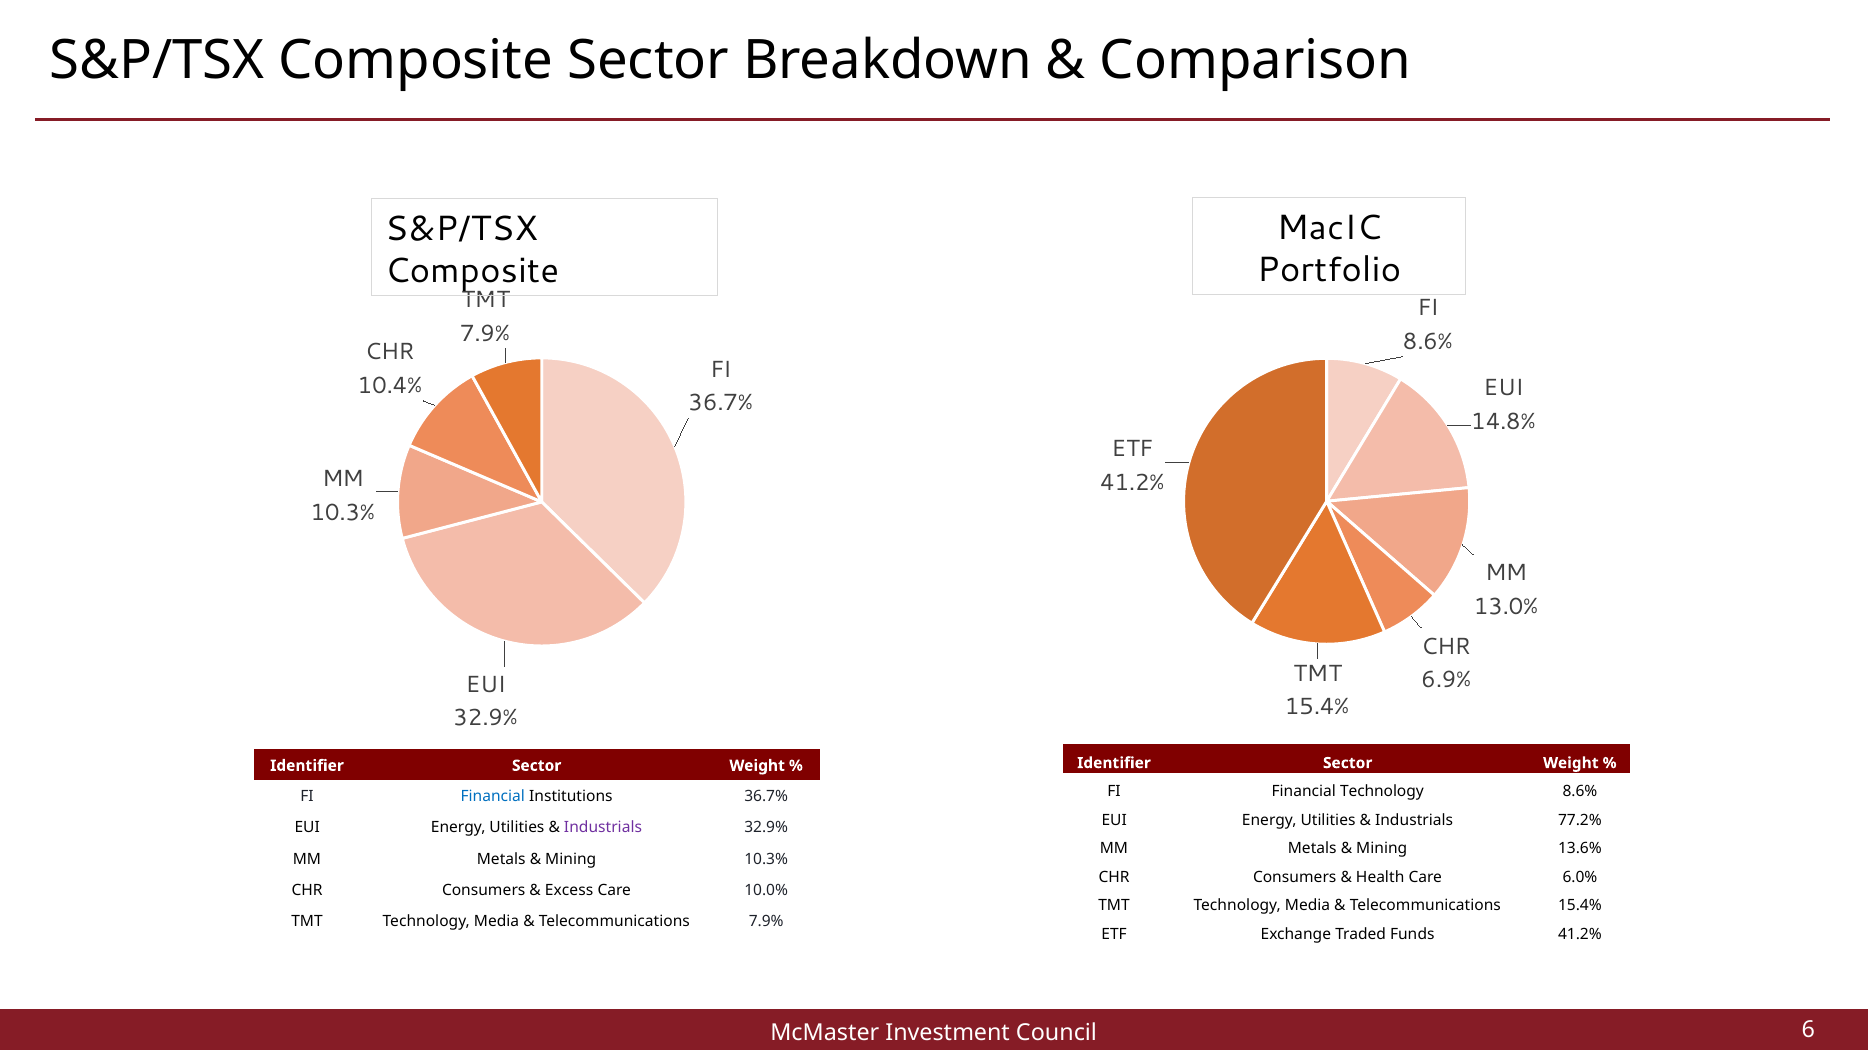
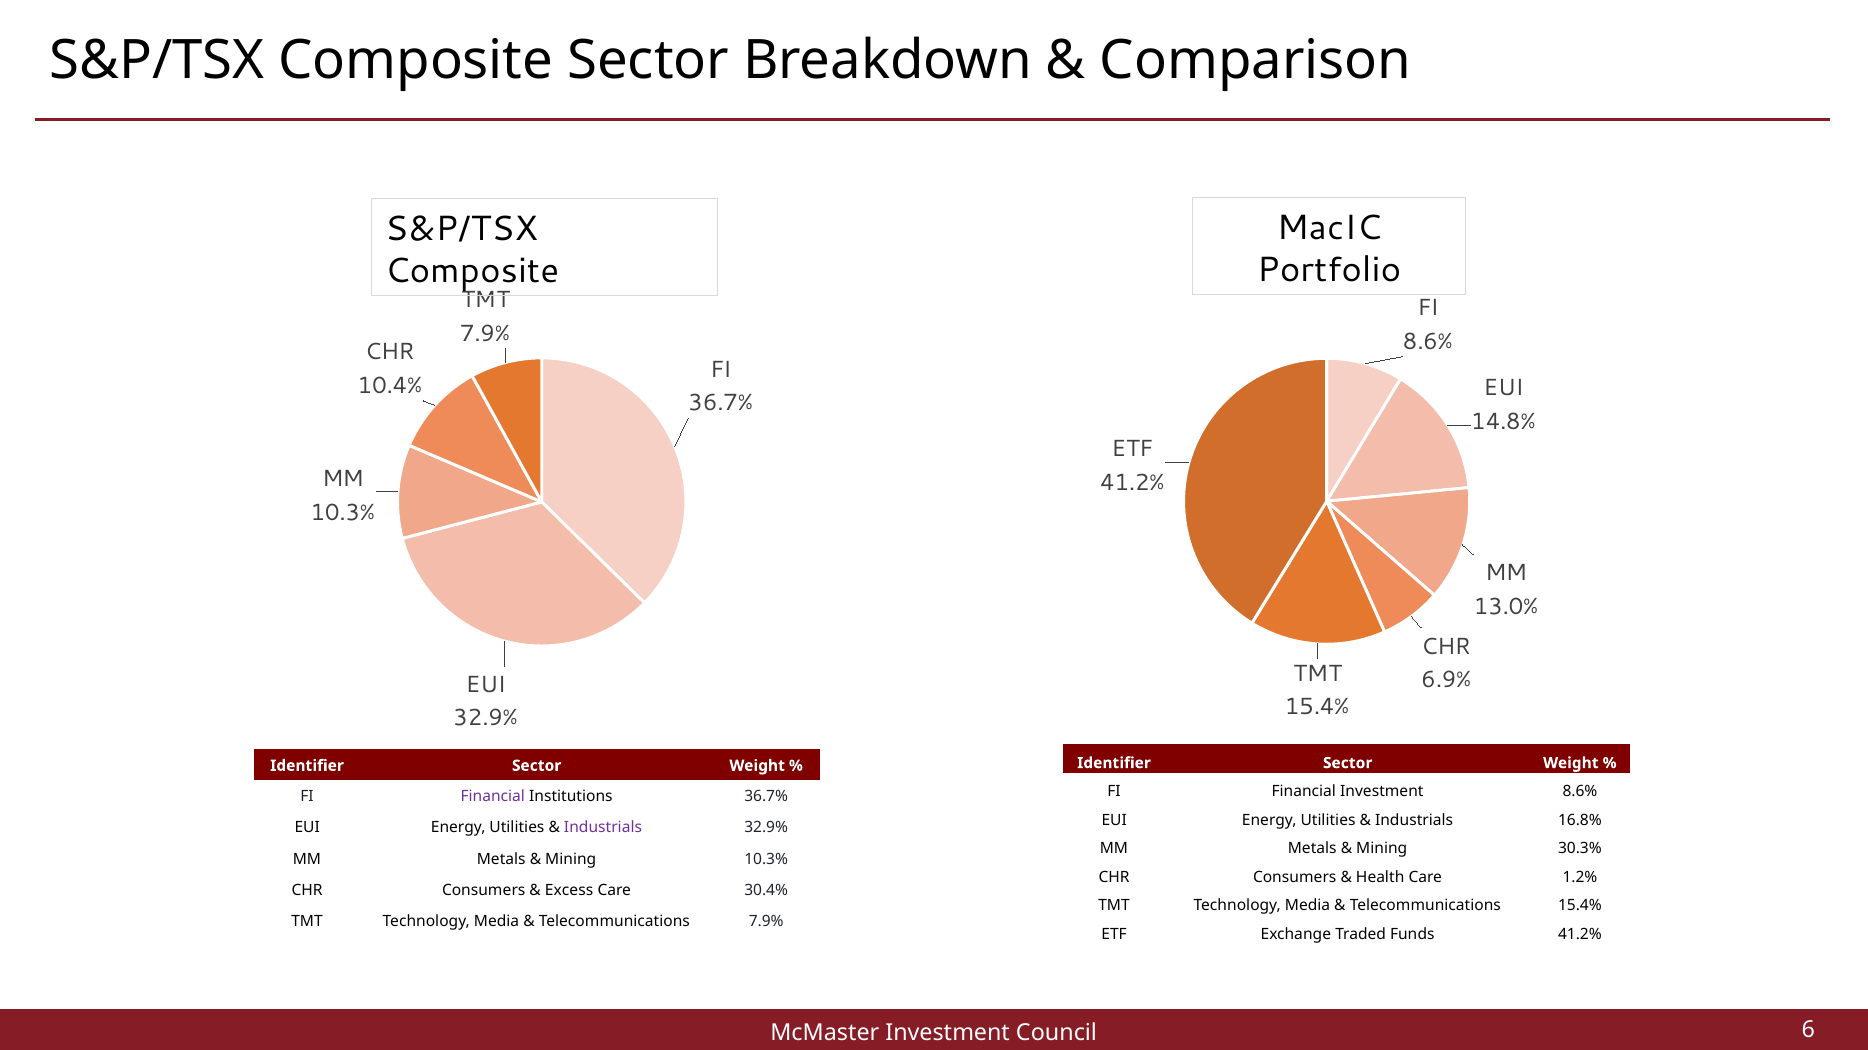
Financial Technology: Technology -> Investment (1382, 792)
Financial colour: blue -> purple (493, 797)
77.2%: 77.2% -> 16.8% (1580, 821)
13.6%: 13.6% -> 30.3% (1580, 849)
6.0%: 6.0% -> 1.2% (1580, 878)
10.0%: 10.0% -> 30.4% (766, 891)
